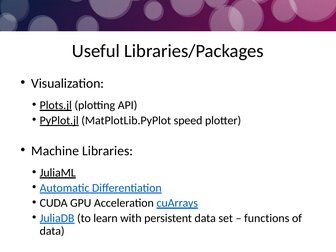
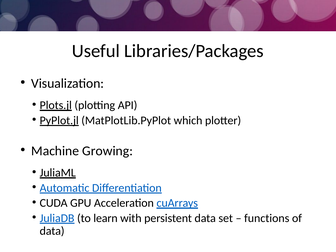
speed: speed -> which (188, 120)
Libraries: Libraries -> Growing (108, 151)
